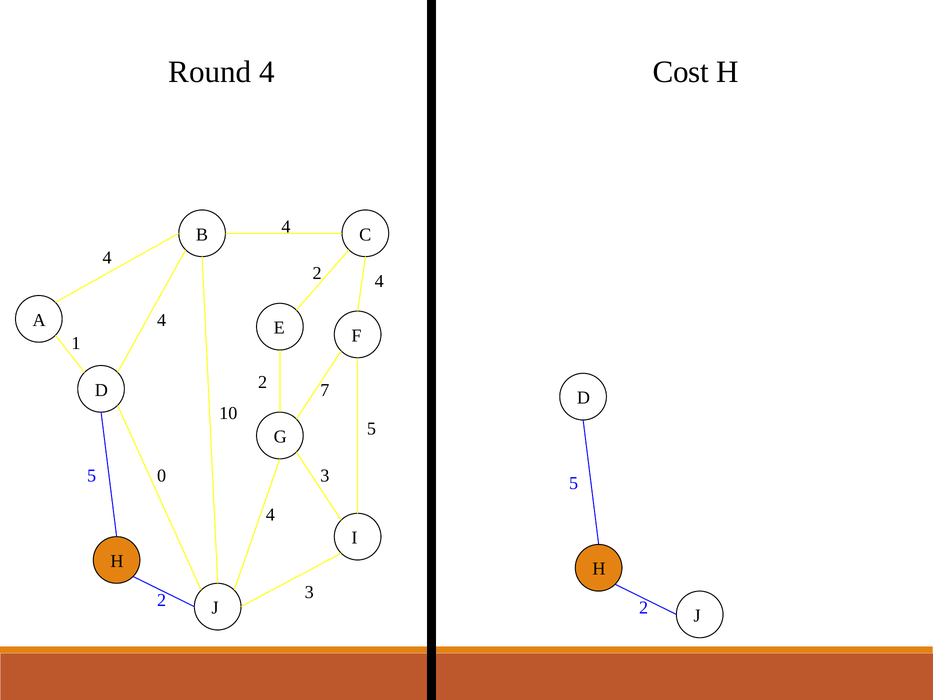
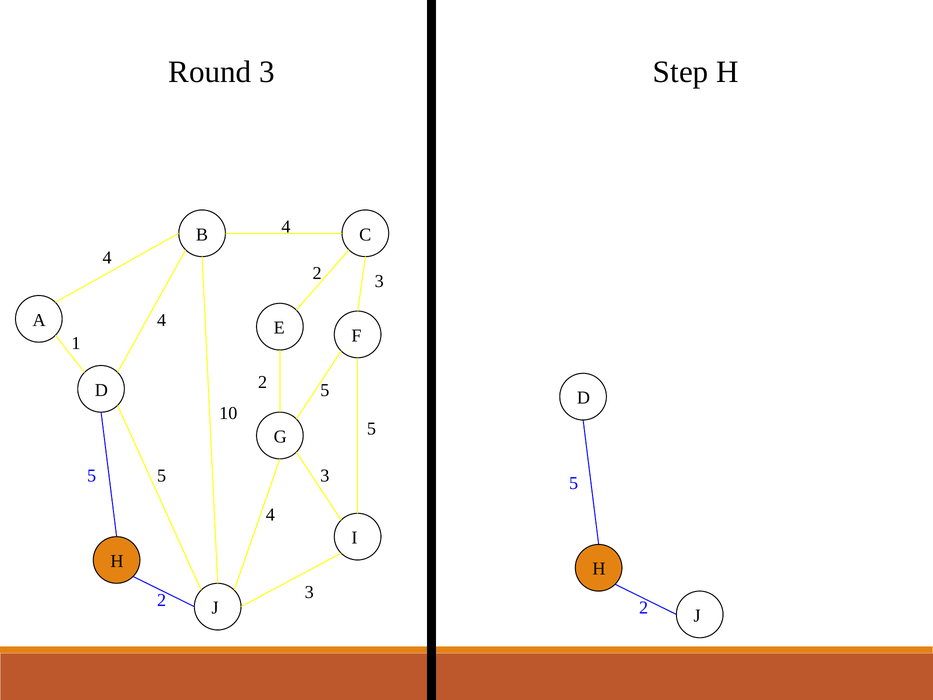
Round 4: 4 -> 3 (267, 72)
Cost: Cost -> Step (681, 72)
2 4: 4 -> 3 (379, 281)
7: 7 -> 5 (325, 390)
5 0: 0 -> 5 (162, 475)
